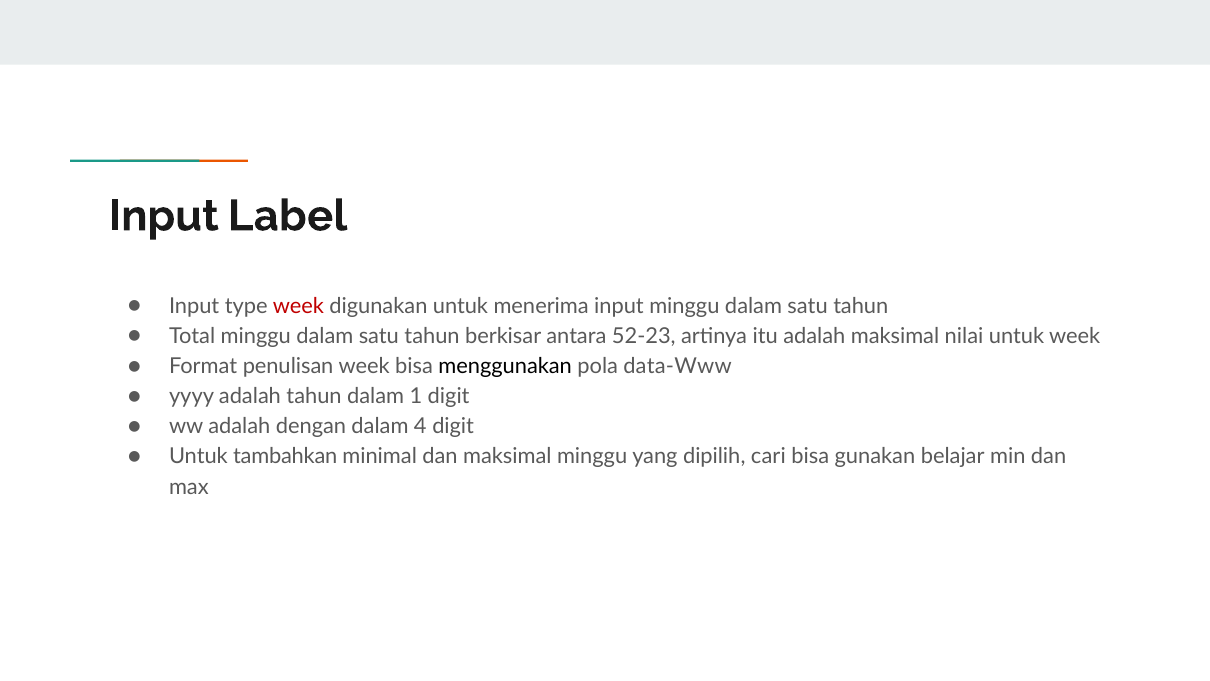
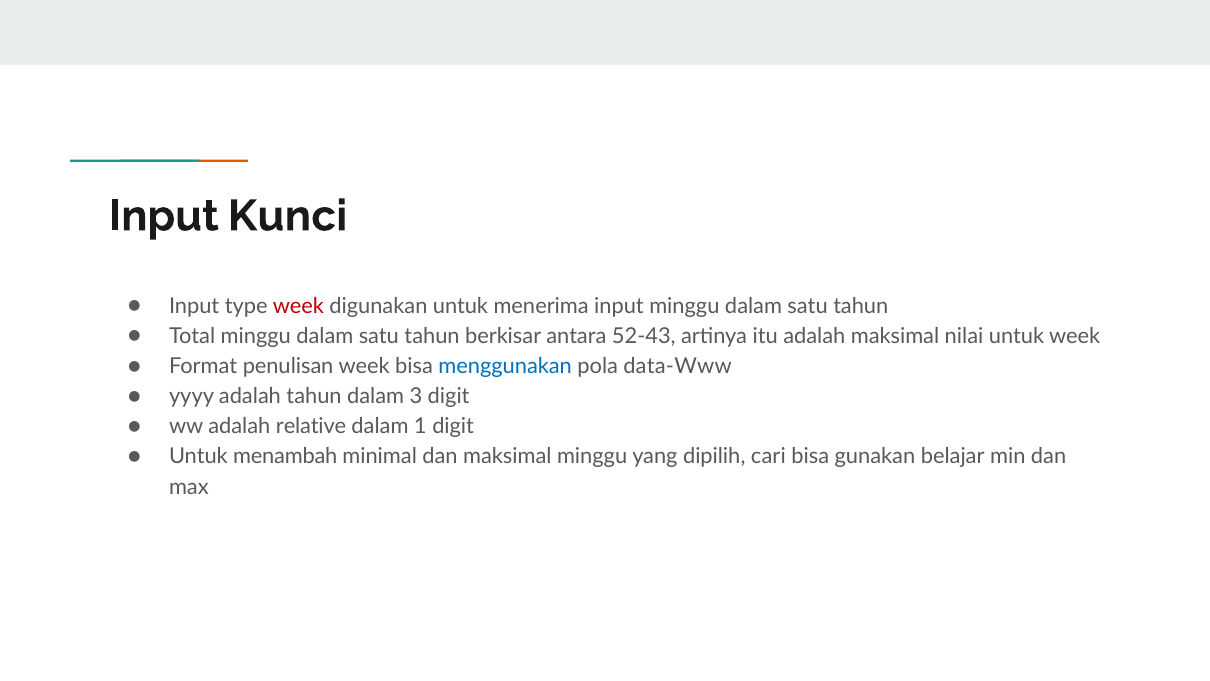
Label: Label -> Kunci (288, 216)
52-23: 52-23 -> 52-43 (644, 336)
menggunakan colour: black -> blue (505, 366)
1: 1 -> 3 (416, 396)
dengan: dengan -> relative (311, 426)
4: 4 -> 1 (420, 426)
tambahkan: tambahkan -> menambah (285, 457)
